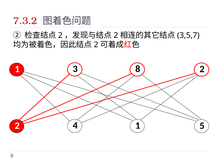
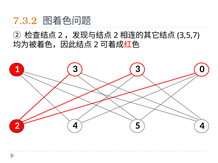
7.3.2 colour: red -> orange (25, 21)
3 2: 2 -> 0 (202, 69)
1 8: 8 -> 3 (138, 69)
4 5: 5 -> 4 (202, 126)
2 1: 1 -> 5 (138, 126)
